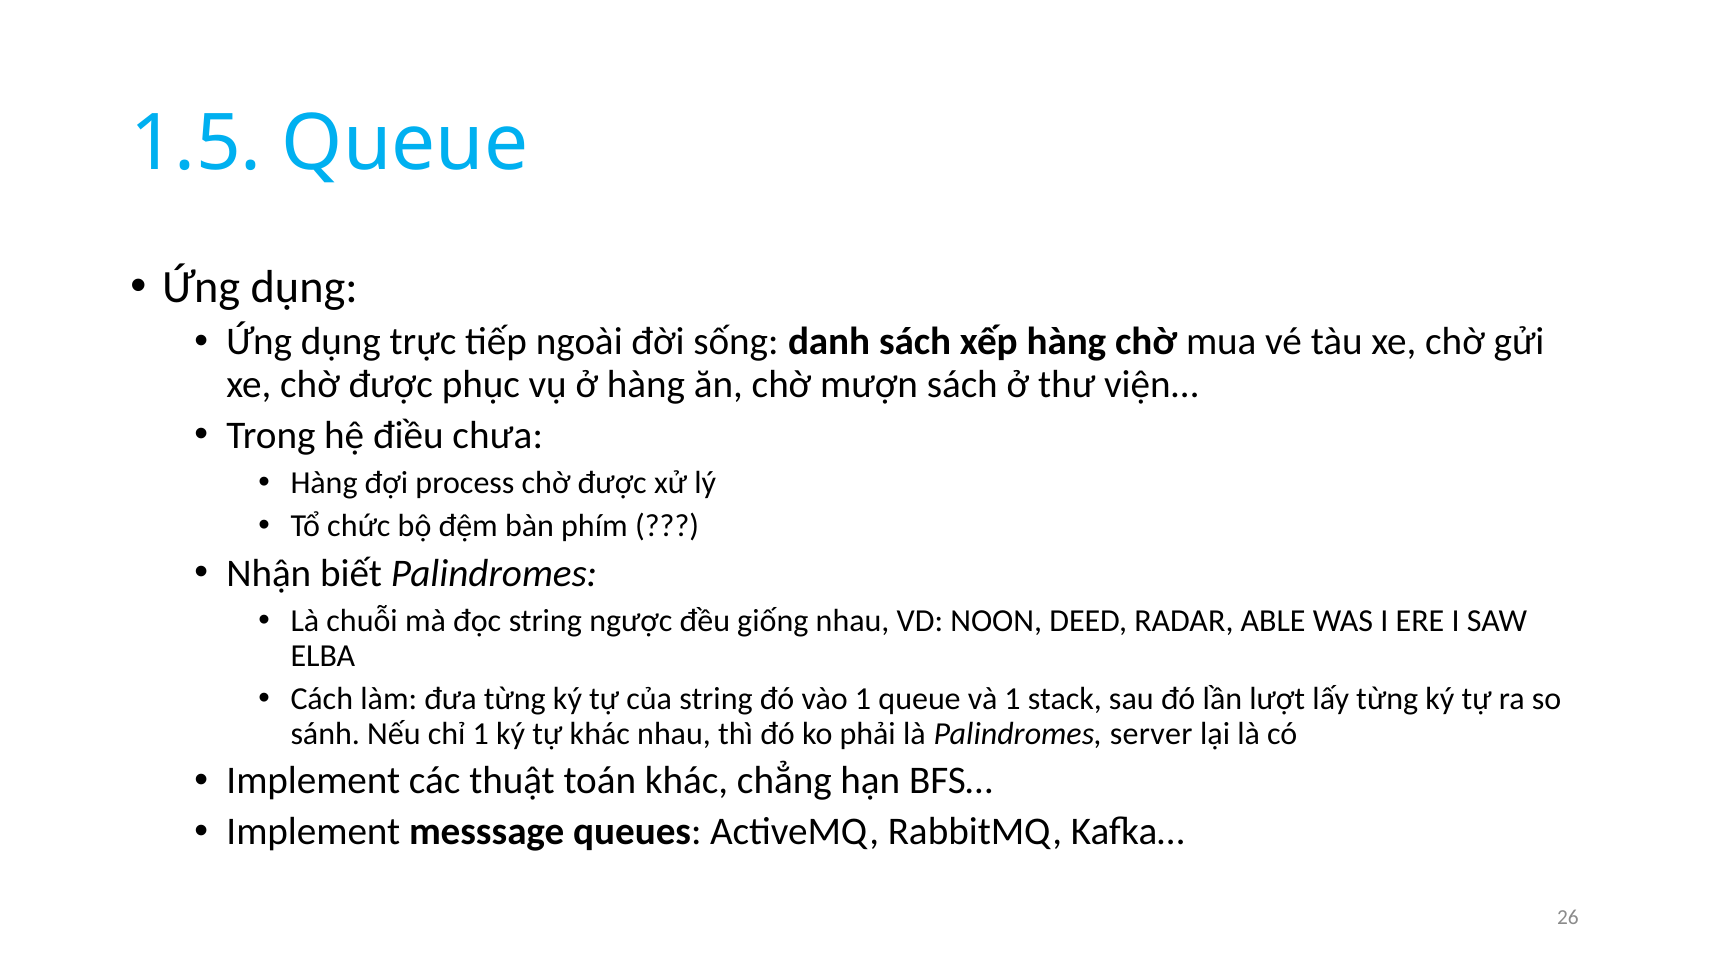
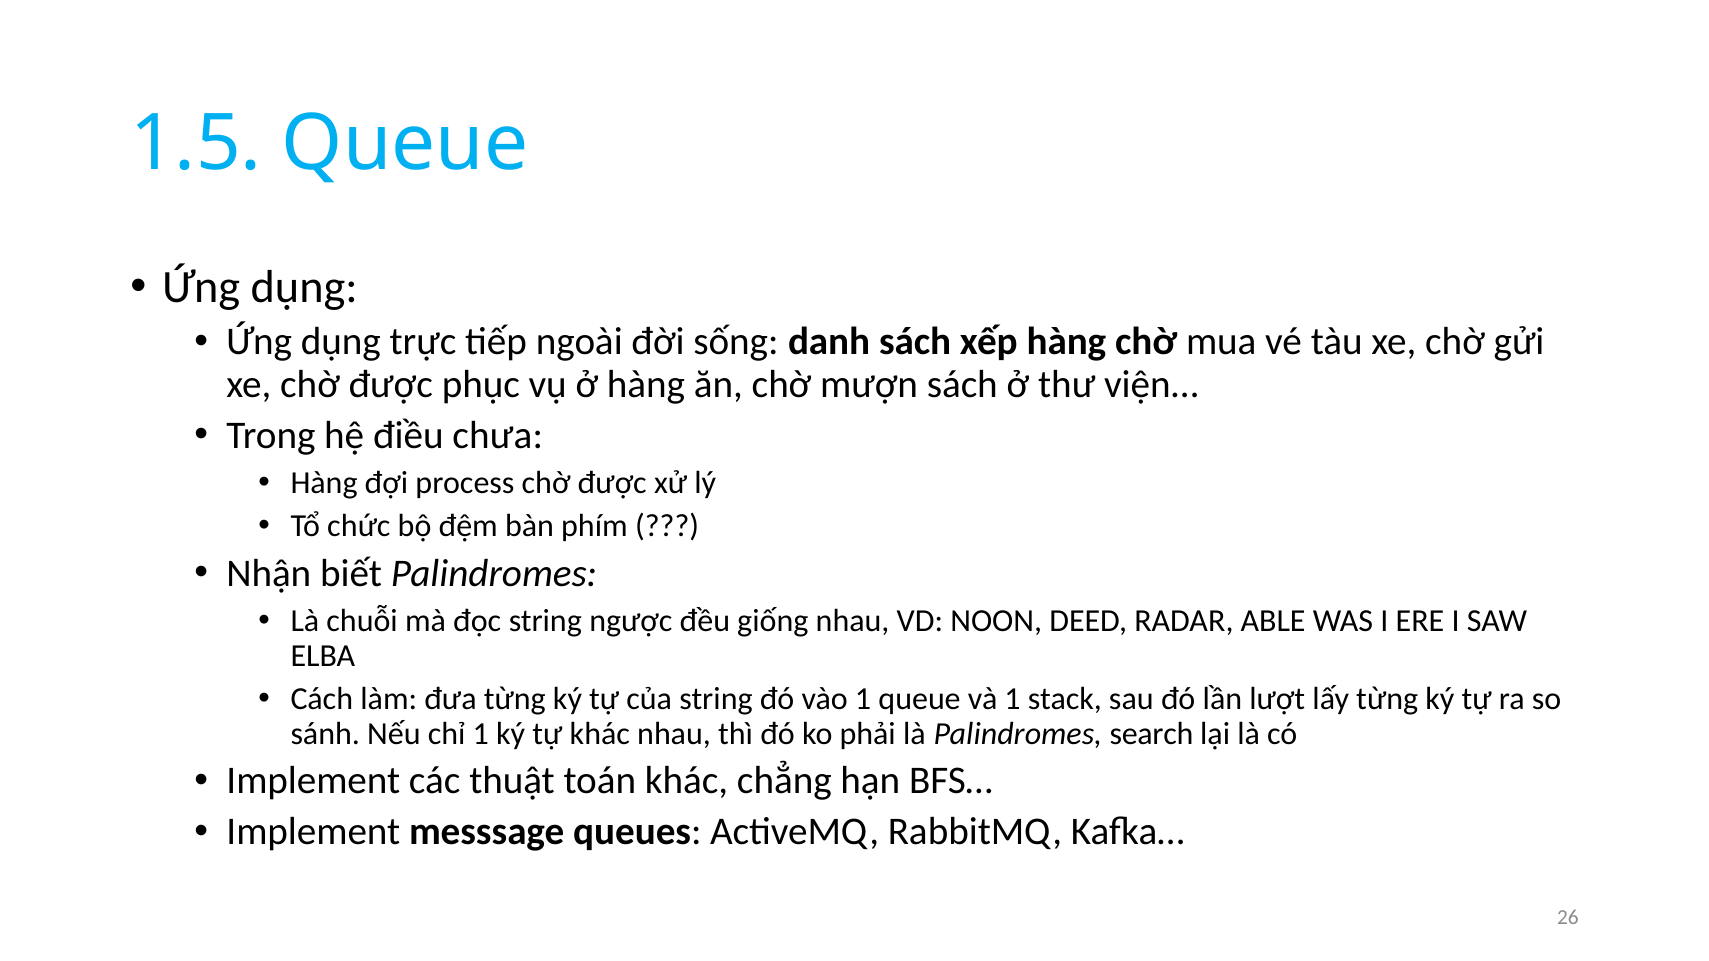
server: server -> search (1151, 734)
